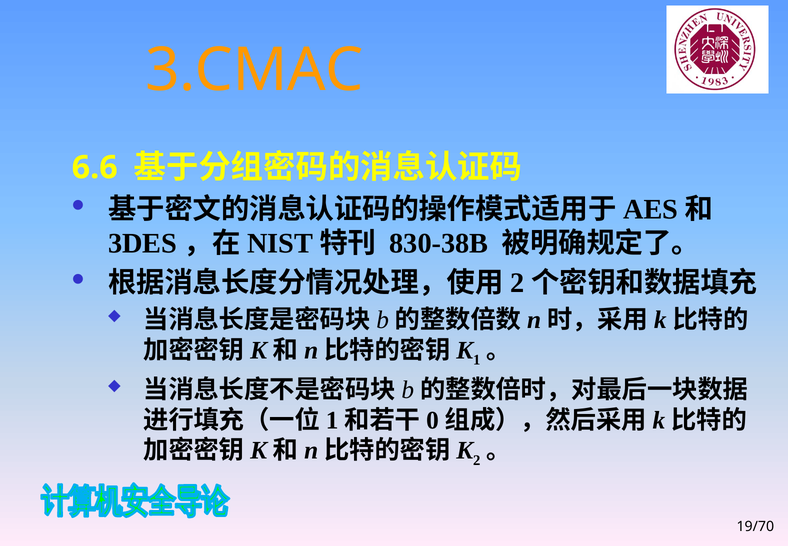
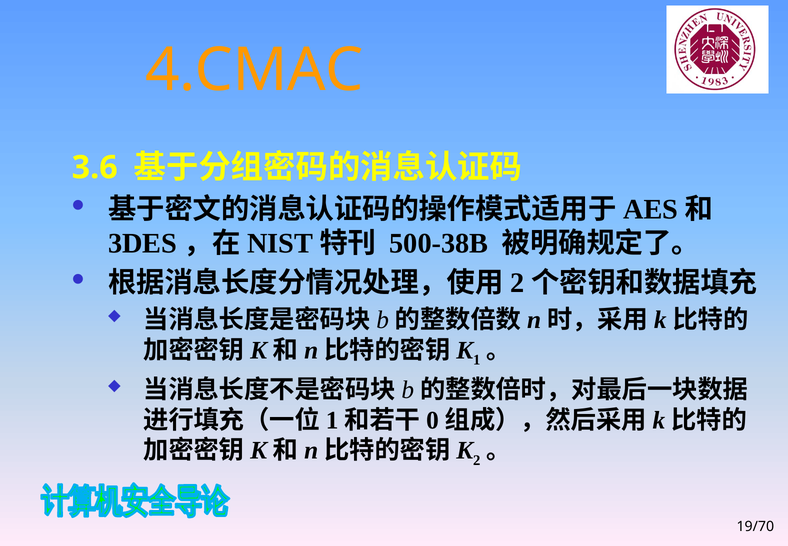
3.CMAC: 3.CMAC -> 4.CMAC (254, 70)
6.6: 6.6 -> 3.6 (95, 167)
830-38B: 830-38B -> 500-38B (439, 243)
